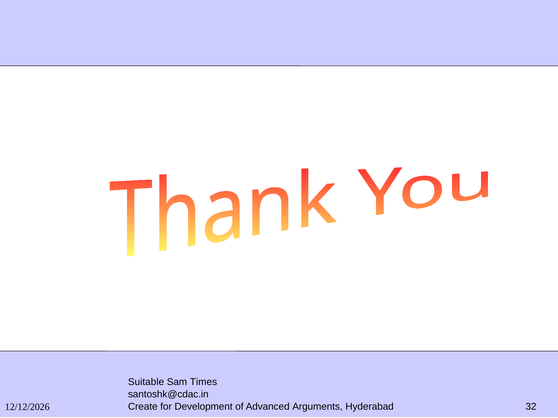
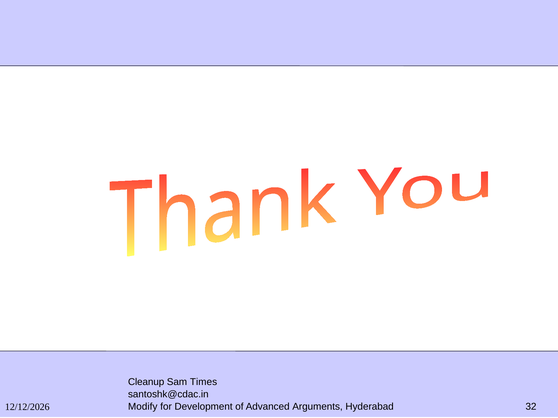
Suitable: Suitable -> Cleanup (146, 382)
Create: Create -> Modify (143, 407)
